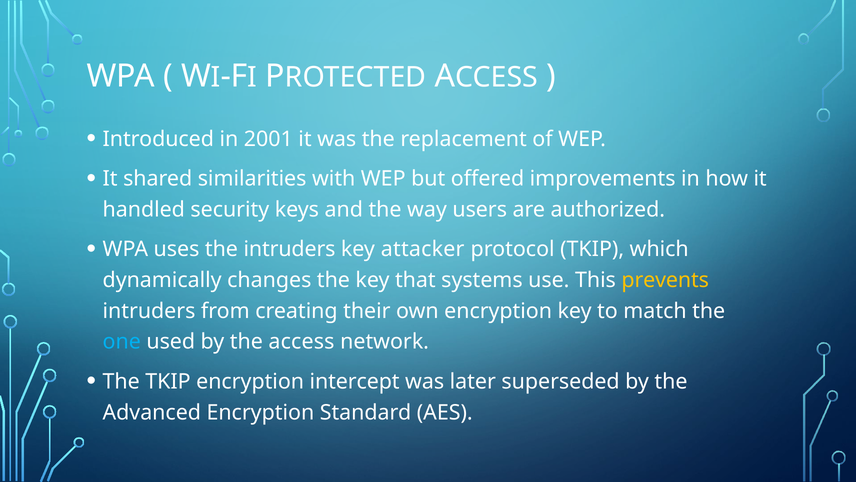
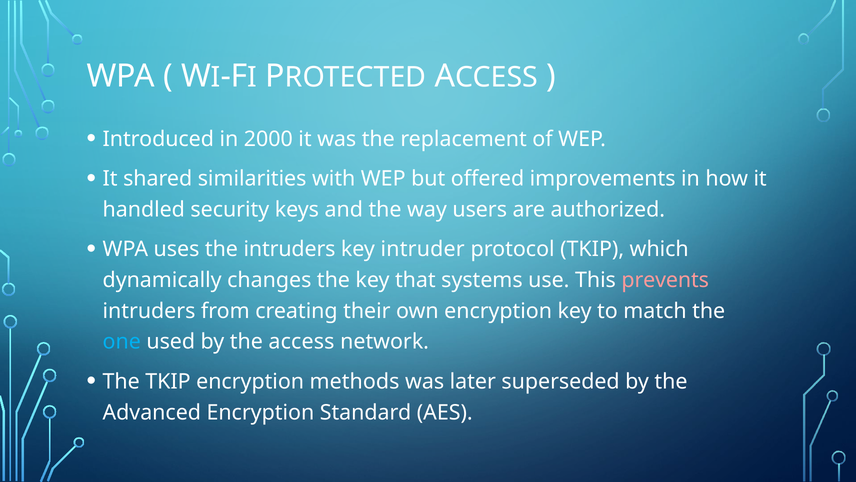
2001: 2001 -> 2000 (268, 139)
attacker: attacker -> intruder (423, 249)
prevents colour: yellow -> pink (665, 280)
intercept: intercept -> methods (355, 381)
